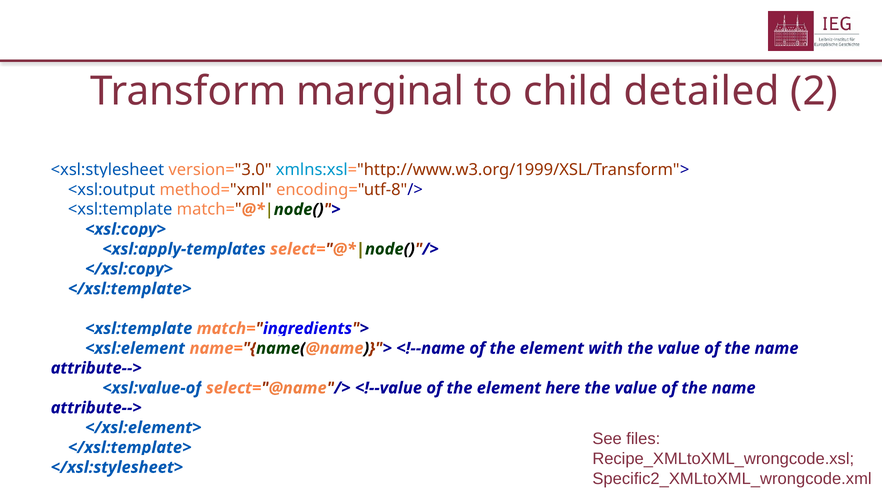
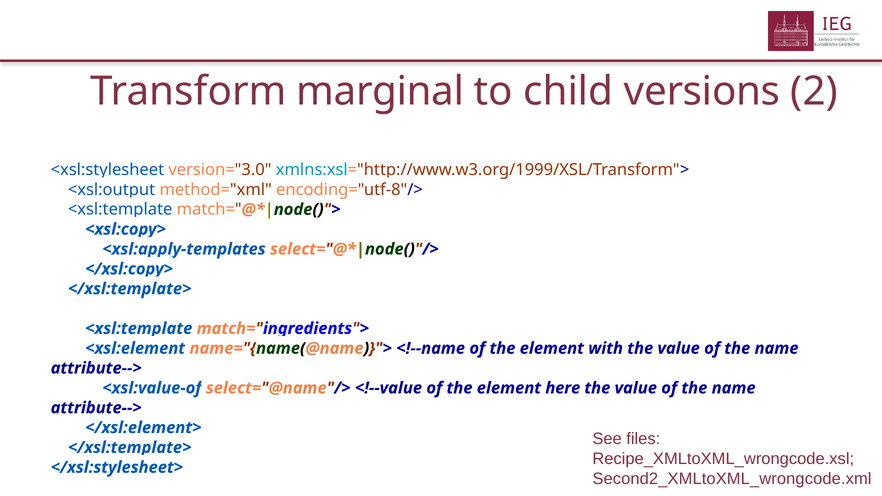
detailed: detailed -> versions (702, 92)
Specific2_XMLtoXML_wrongcode.xml: Specific2_XMLtoXML_wrongcode.xml -> Second2_XMLtoXML_wrongcode.xml (732, 479)
